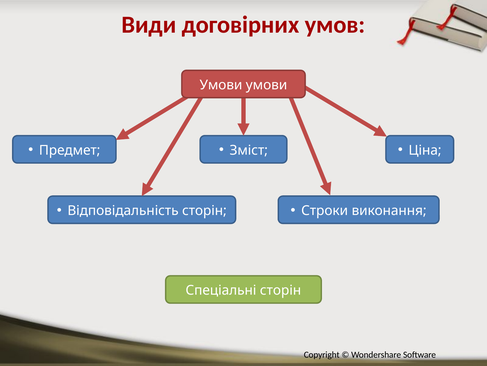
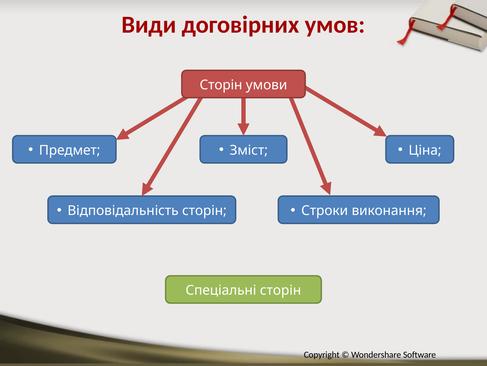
Умови: Умови -> Сторін (221, 85)
